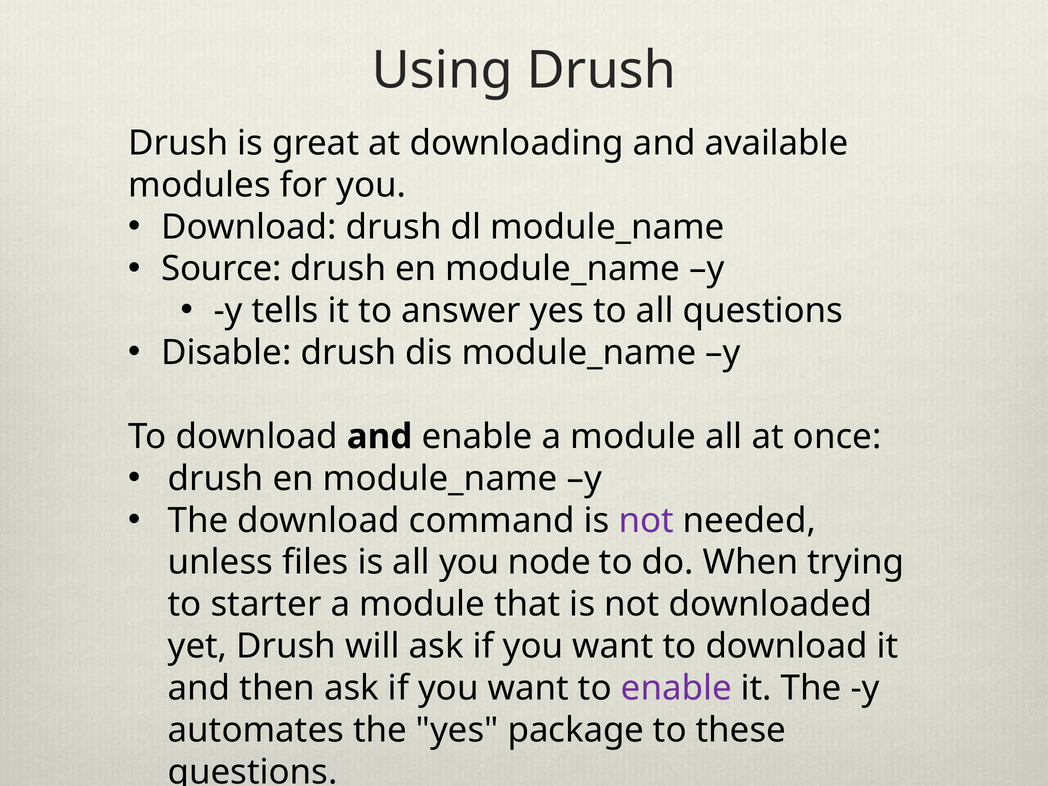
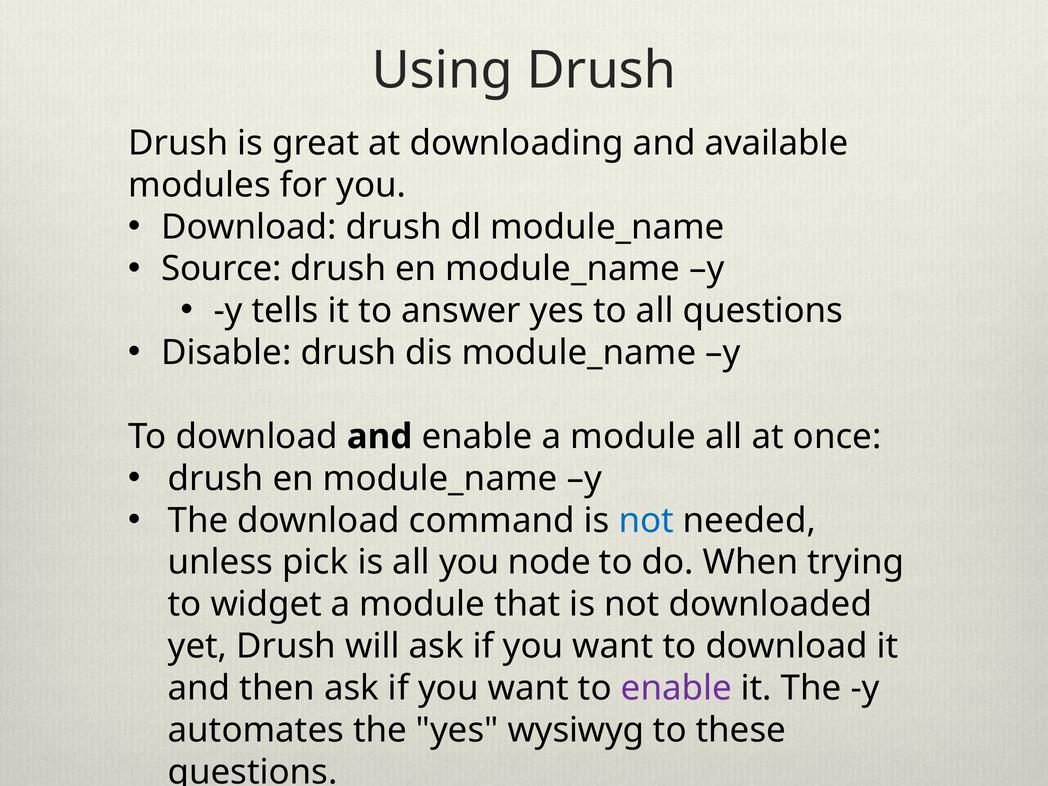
not colour: purple -> blue (646, 520)
files: files -> pick (315, 562)
starter: starter -> widget (266, 604)
package: package -> wysiwyg (576, 730)
